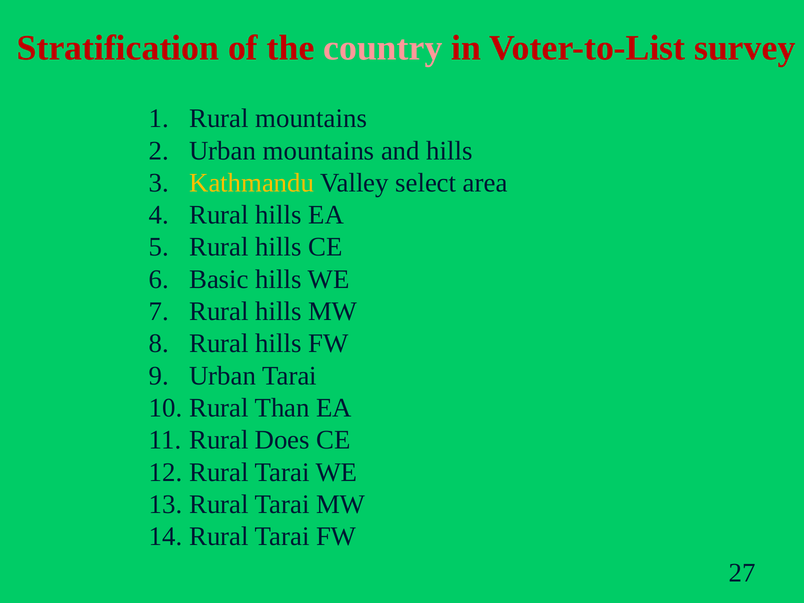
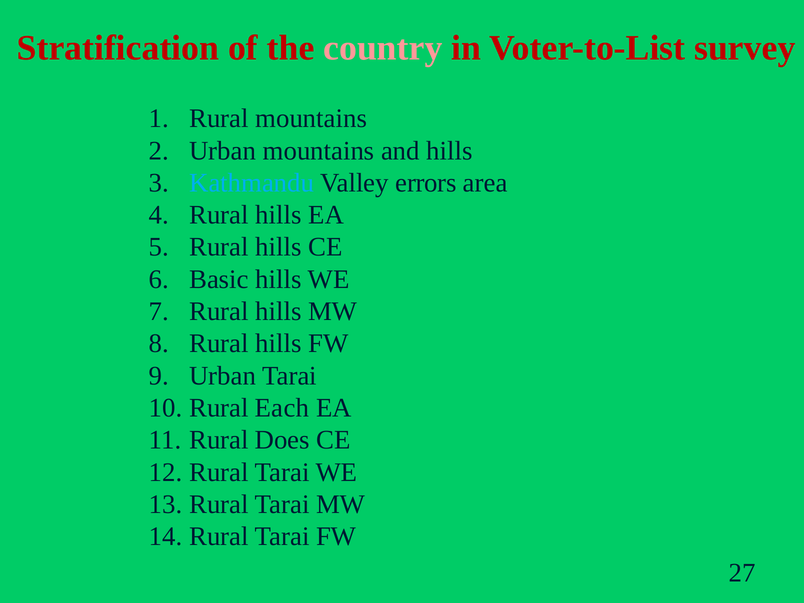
Kathmandu colour: yellow -> light blue (252, 183)
select: select -> errors (426, 183)
Than: Than -> Each (282, 408)
